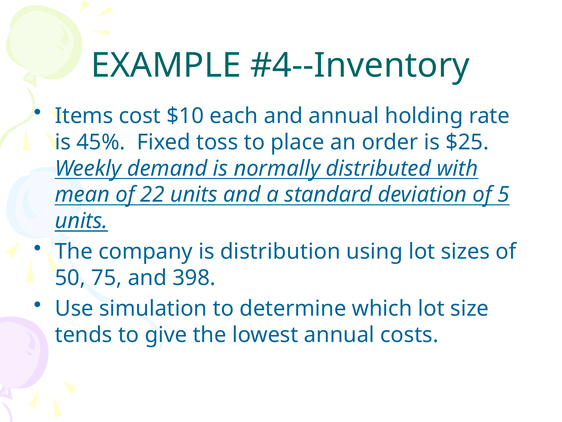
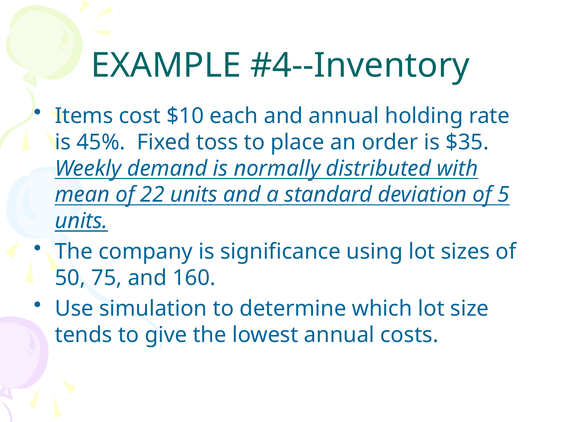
$25: $25 -> $35 (467, 142)
distribution: distribution -> significance (280, 251)
398: 398 -> 160 (194, 278)
